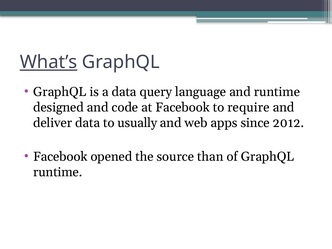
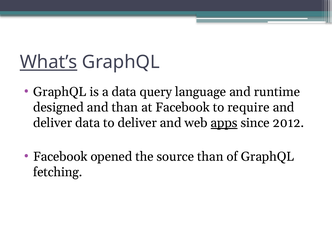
and code: code -> than (125, 107)
to usually: usually -> deliver (137, 123)
apps underline: none -> present (224, 123)
runtime: runtime -> fetching (58, 172)
